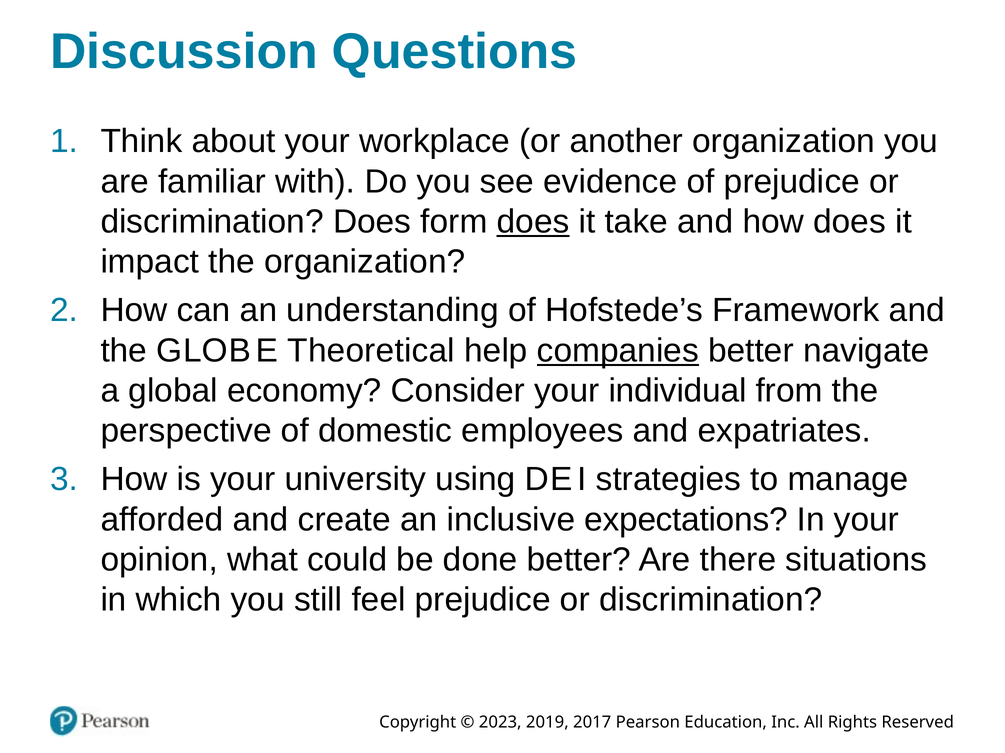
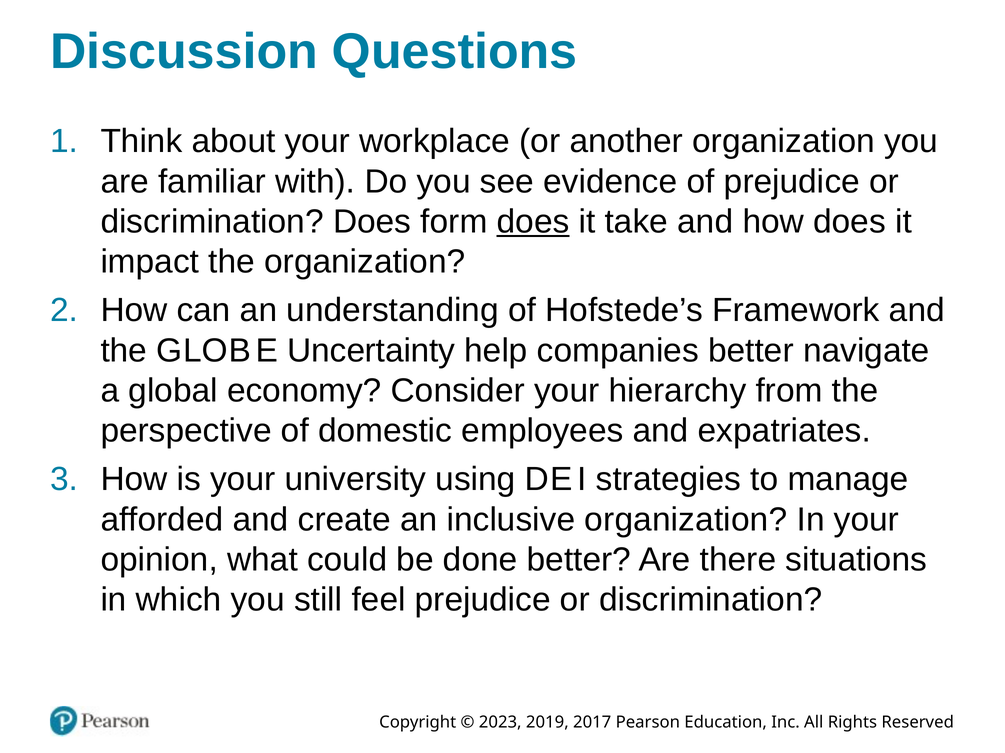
Theoretical: Theoretical -> Uncertainty (371, 351)
companies underline: present -> none (618, 351)
individual: individual -> hierarchy (677, 391)
inclusive expectations: expectations -> organization (686, 520)
